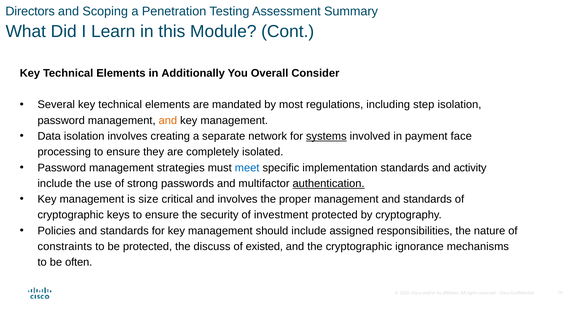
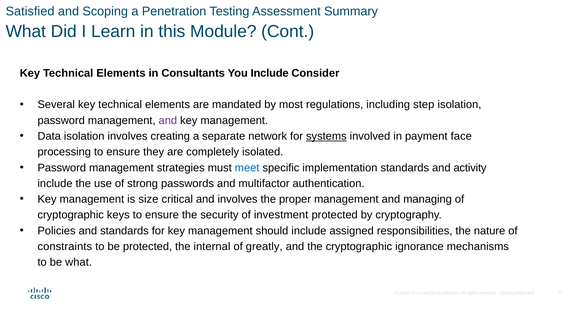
Directors: Directors -> Satisfied (30, 11)
Additionally: Additionally -> Consultants (193, 73)
You Overall: Overall -> Include (270, 73)
and colour: orange -> purple (168, 121)
authentication underline: present -> none (329, 184)
management and standards: standards -> managing (428, 200)
discuss: discuss -> internal (212, 247)
existed: existed -> greatly (264, 247)
be often: often -> what (79, 263)
